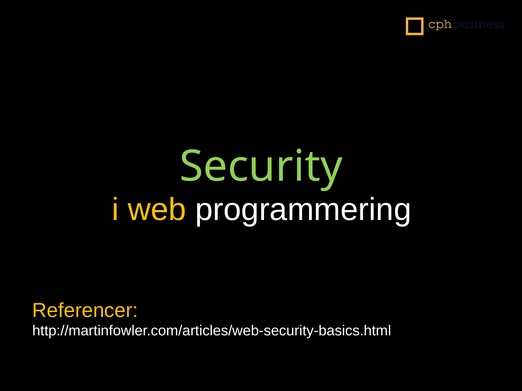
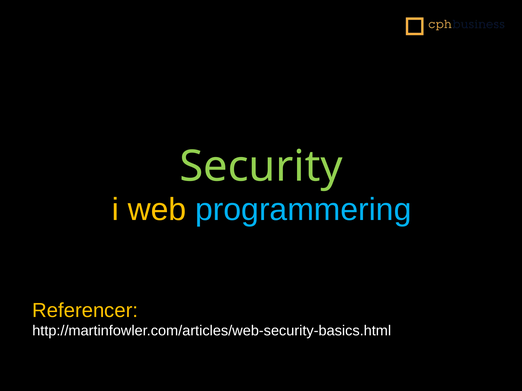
programmering colour: white -> light blue (303, 210)
